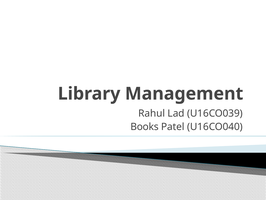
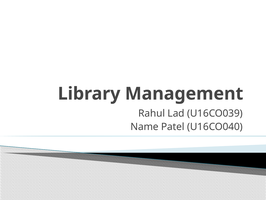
Books: Books -> Name (145, 127)
